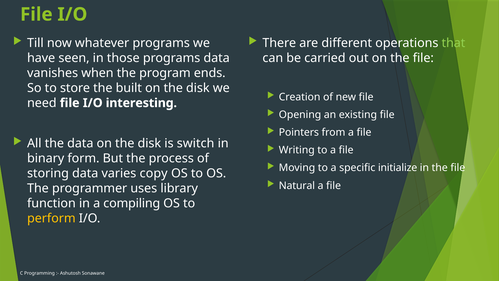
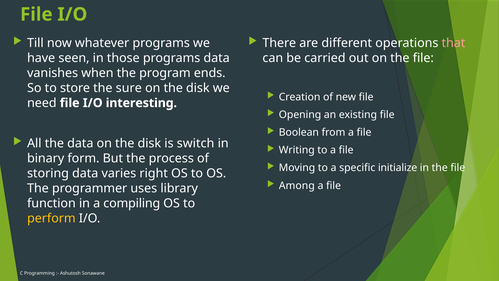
that colour: light green -> pink (453, 43)
built: built -> sure (129, 88)
Pointers: Pointers -> Boolean (299, 132)
copy: copy -> right (154, 173)
Natural: Natural -> Among (297, 185)
